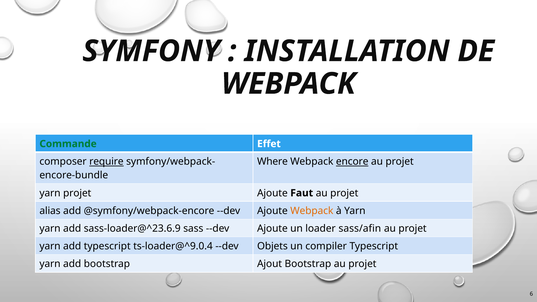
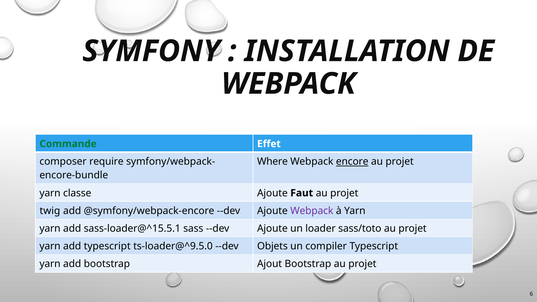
require underline: present -> none (106, 162)
yarn projet: projet -> classe (77, 193)
alias: alias -> twig (50, 211)
Webpack colour: orange -> purple (312, 211)
sass-loader@^23.6.9: sass-loader@^23.6.9 -> sass-loader@^15.5.1 (132, 229)
sass/afin: sass/afin -> sass/toto (360, 229)
ts-loader@^9.0.4: ts-loader@^9.0.4 -> ts-loader@^9.5.0 (173, 246)
